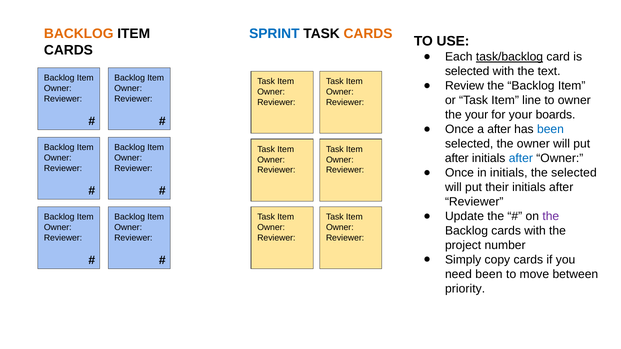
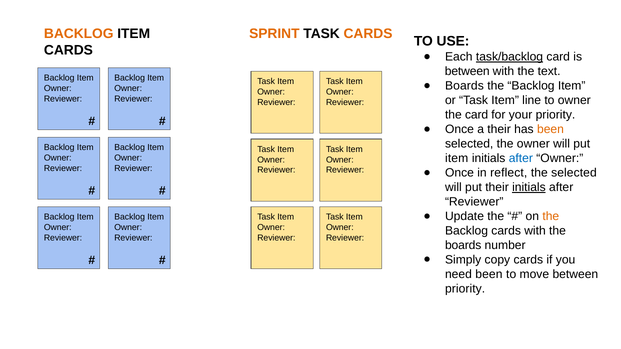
SPRINT colour: blue -> orange (274, 34)
selected: selected -> between (467, 71)
Review: Review -> Boards (464, 86)
the your: your -> card (477, 115)
your boards: boards -> priority (555, 115)
a after: after -> their (499, 129)
been colour: blue -> orange (550, 129)
after: after -> item (457, 158)
in initials: initials -> reflect (509, 173)
initials underline: none -> present (529, 187)
the colour: purple -> orange (551, 216)
project: project -> boards (463, 245)
